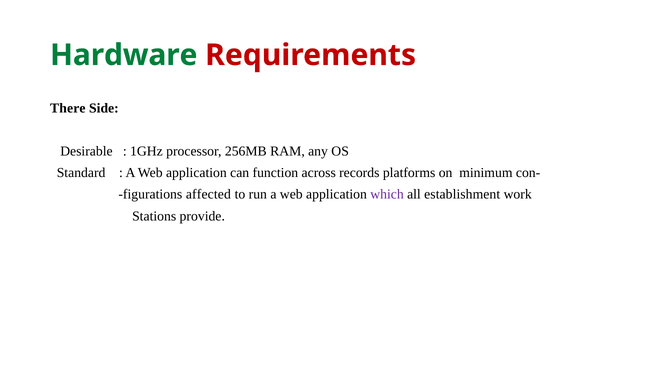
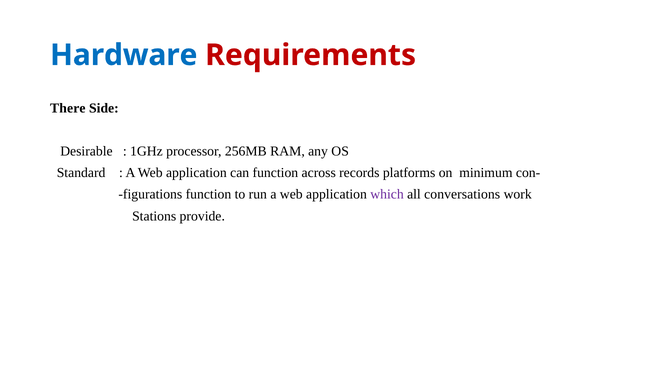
Hardware colour: green -> blue (124, 55)
figurations affected: affected -> function (208, 194)
establishment: establishment -> conversations (462, 194)
